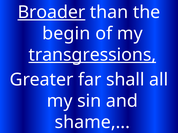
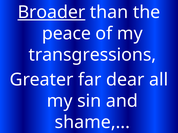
begin: begin -> peace (66, 34)
transgressions underline: present -> none (92, 55)
shall: shall -> dear (125, 80)
